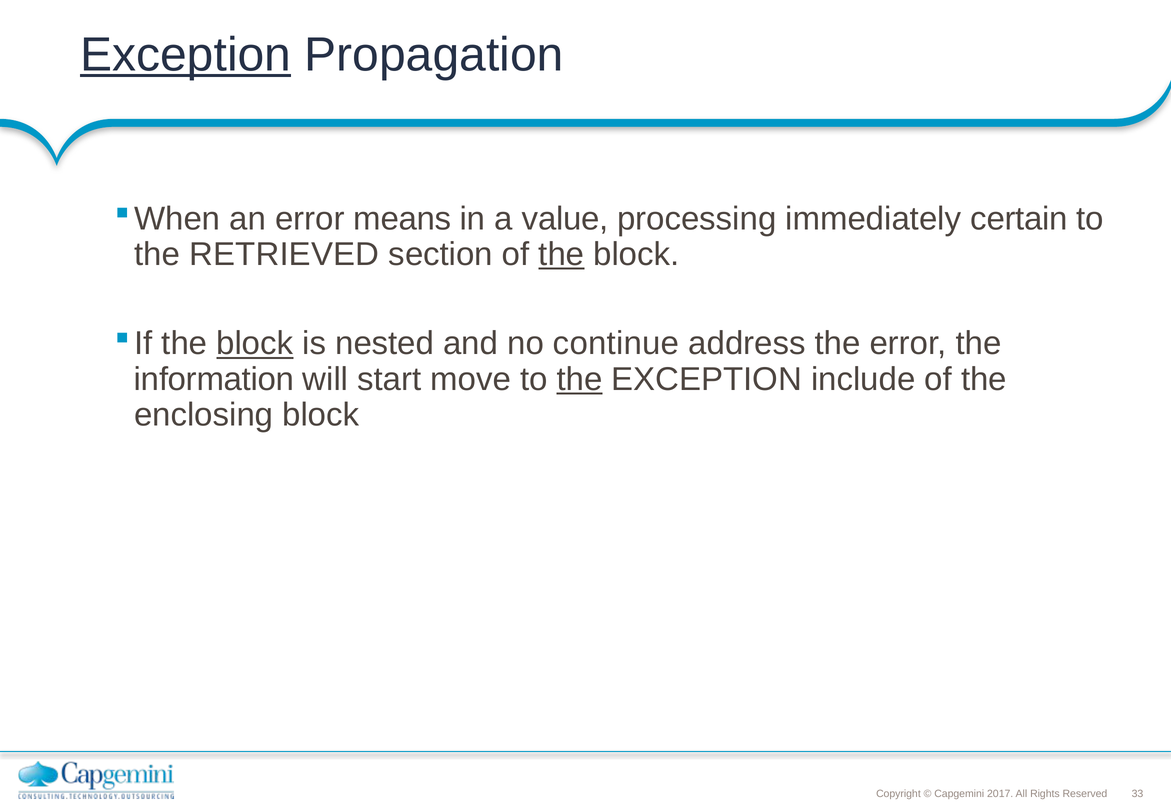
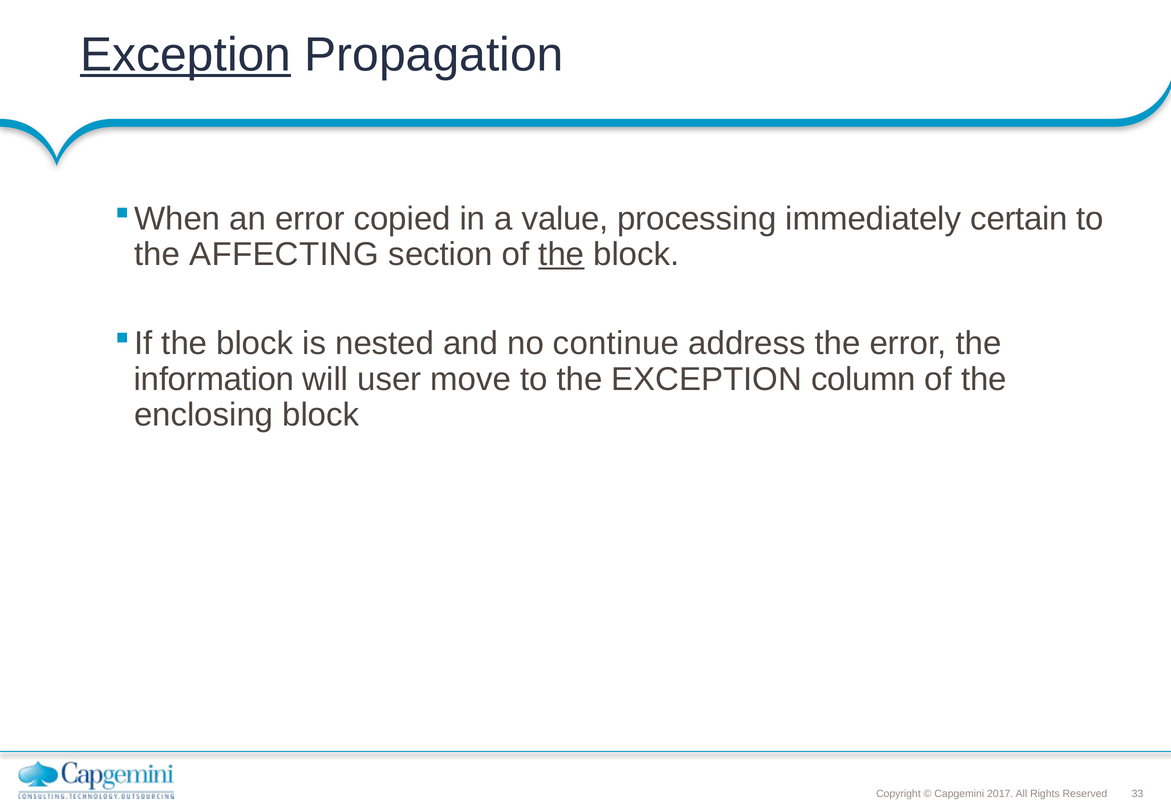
means: means -> copied (402, 219)
RETRIEVED: RETRIEVED -> AFFECTING (284, 255)
block underline: present -> none (255, 344)
start: start -> user (389, 380)
the underline: present -> none (580, 380)
include: include -> column (863, 380)
